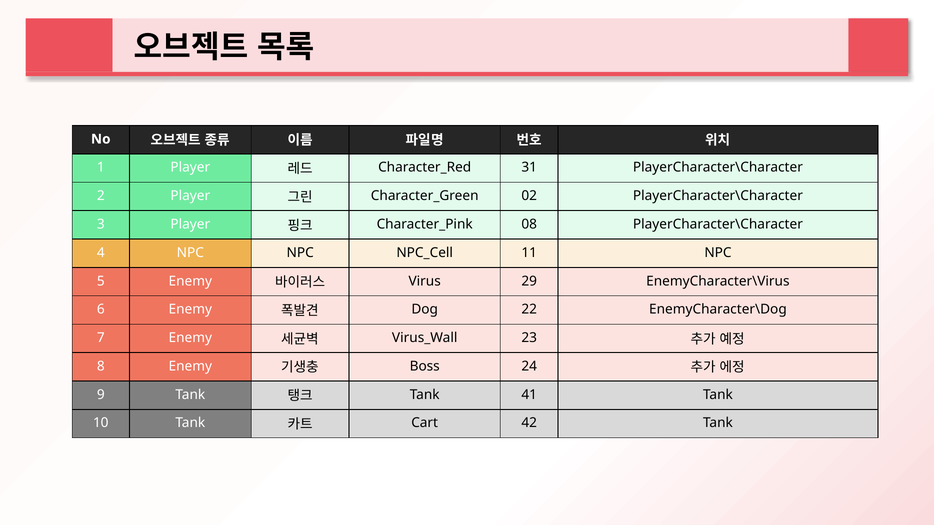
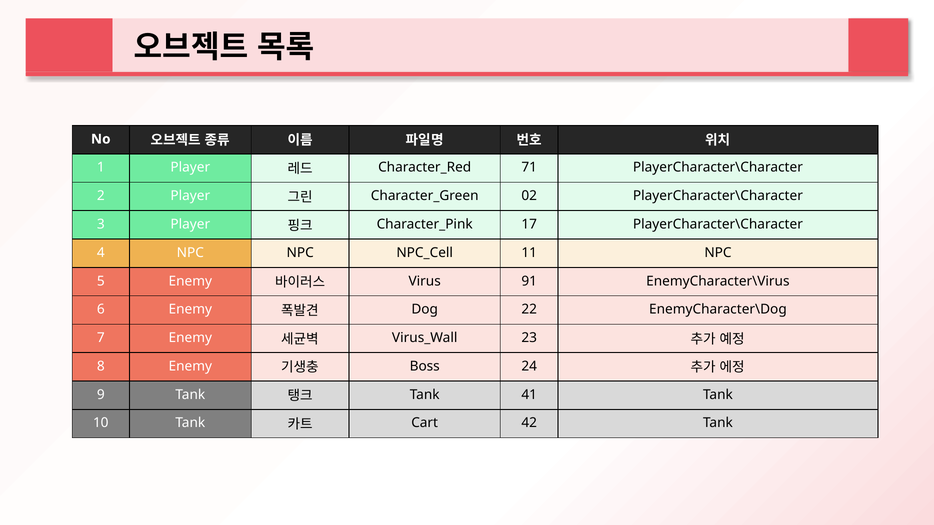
31: 31 -> 71 (529, 168)
08: 08 -> 17 (529, 224)
29: 29 -> 91 (529, 281)
